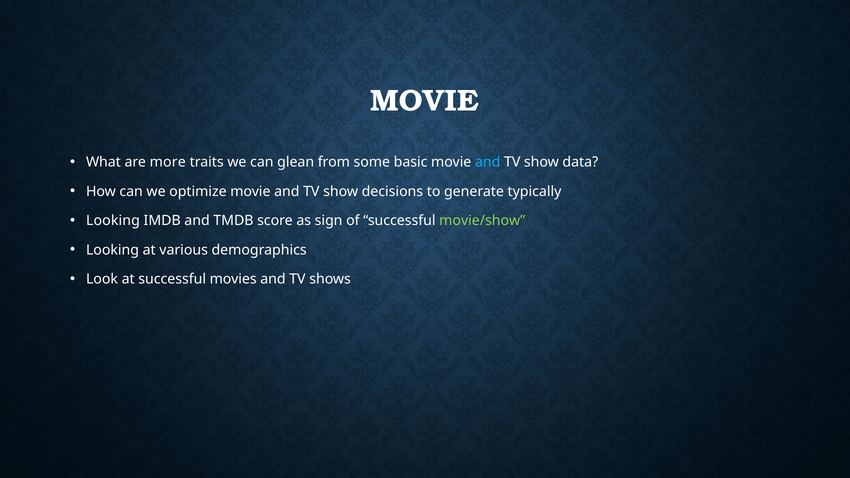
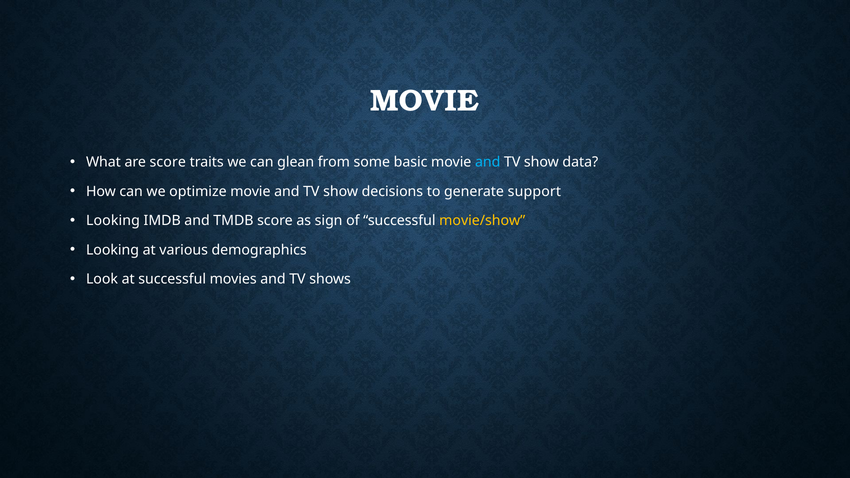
are more: more -> score (168, 162)
typically: typically -> support (534, 191)
movie/show colour: light green -> yellow (482, 221)
